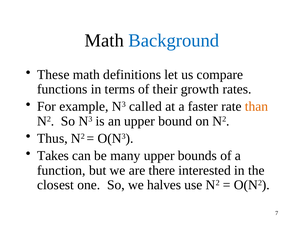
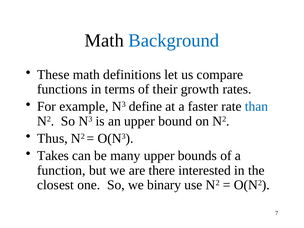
called: called -> define (146, 107)
than colour: orange -> blue (257, 107)
halves: halves -> binary (164, 185)
